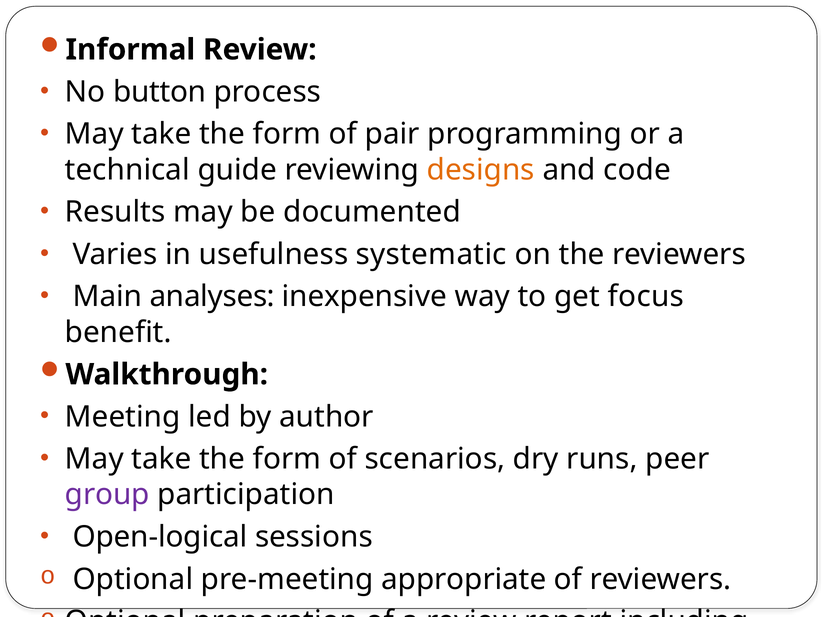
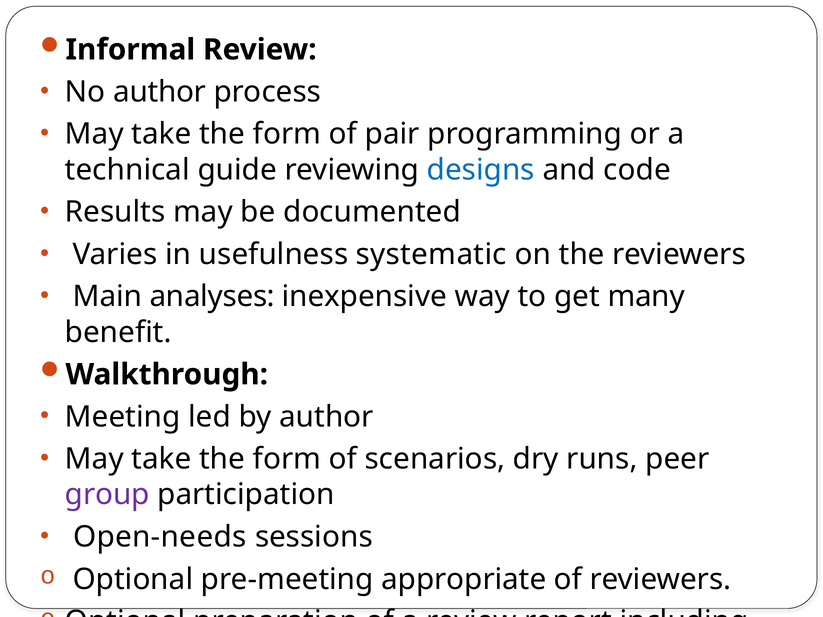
No button: button -> author (160, 92)
designs colour: orange -> blue (481, 170)
focus: focus -> many (646, 297)
Open-logical: Open-logical -> Open-needs (160, 537)
